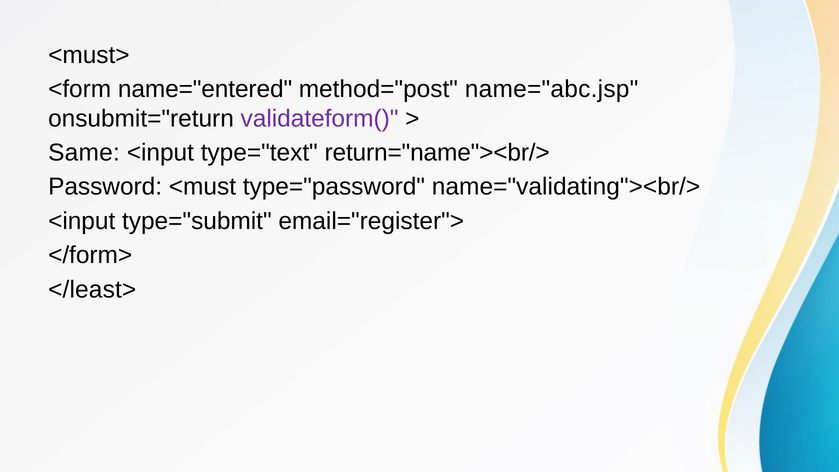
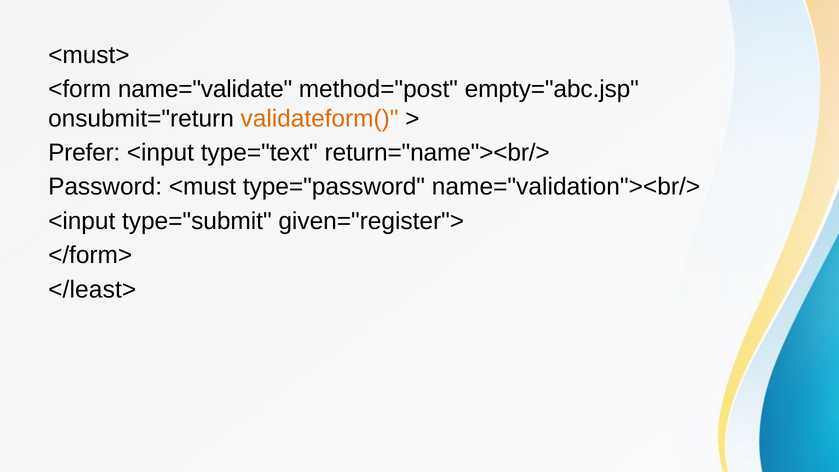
name="entered: name="entered -> name="validate (205, 89)
name="abc.jsp: name="abc.jsp -> empty="abc.jsp (552, 89)
validateform( colour: purple -> orange (320, 118)
Same: Same -> Prefer (84, 153)
name="validating"><br/>: name="validating"><br/> -> name="validation"><br/> (566, 187)
email="register">: email="register"> -> given="register"> (371, 221)
